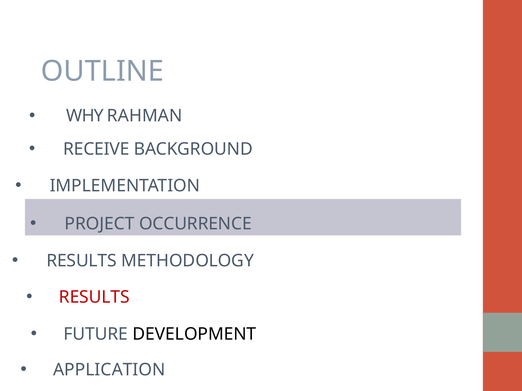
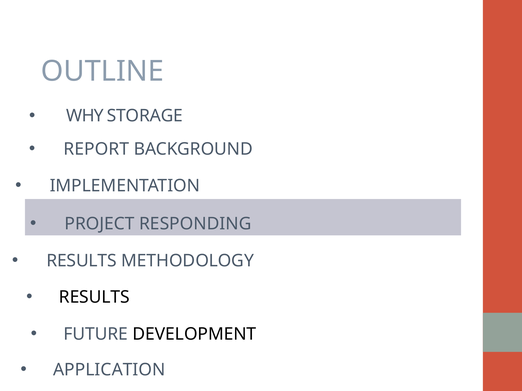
RAHMAN: RAHMAN -> STORAGE (145, 116)
RECEIVE: RECEIVE -> REPORT (96, 149)
OCCURRENCE: OCCURRENCE -> RESPONDING (195, 224)
RESULTS colour: red -> black (94, 297)
